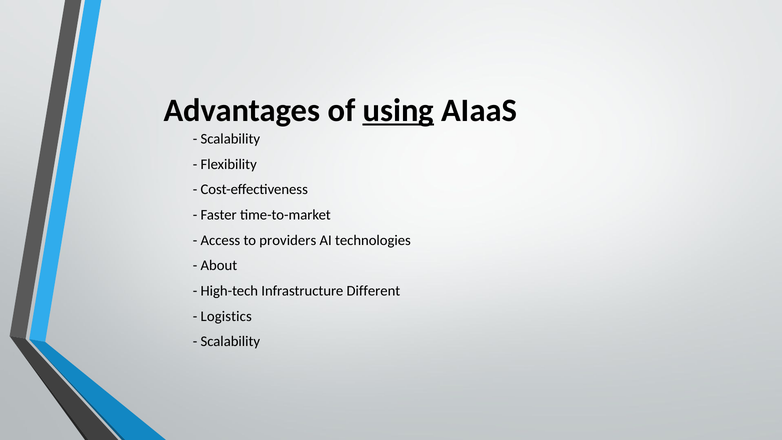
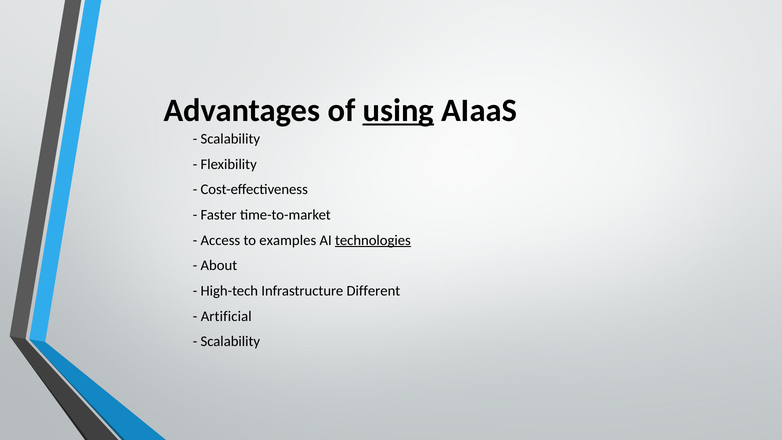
providers: providers -> examples (288, 240)
technologies underline: none -> present (373, 240)
Logistics: Logistics -> Artificial (226, 316)
